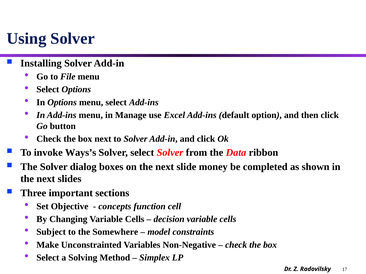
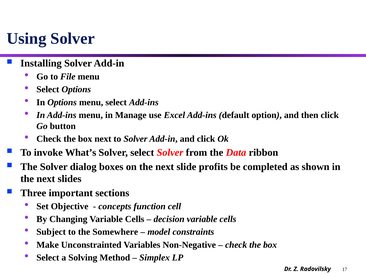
Ways’s: Ways’s -> What’s (81, 153)
money: money -> profits (213, 167)
